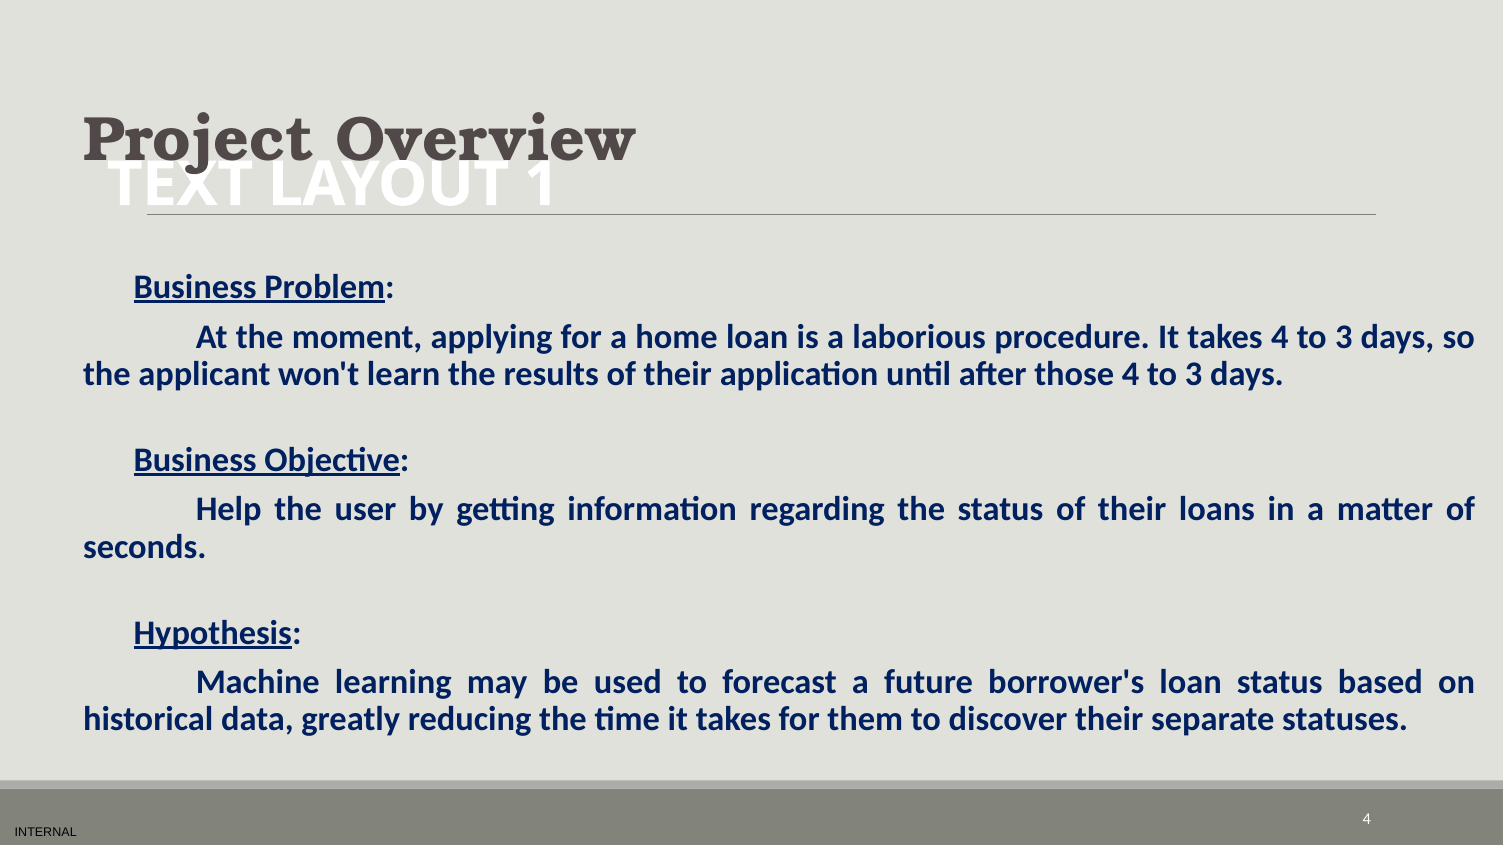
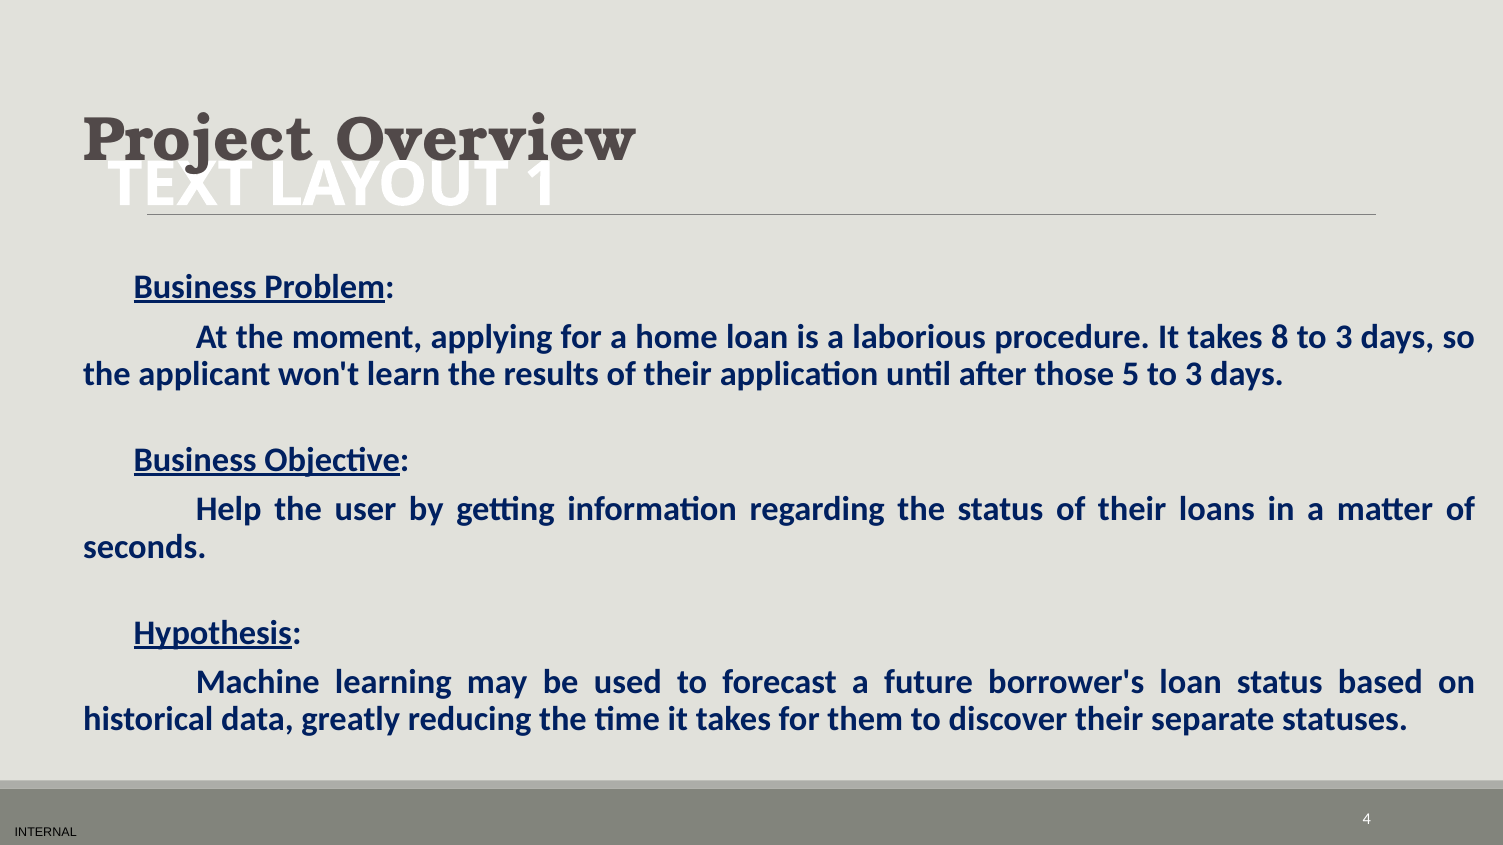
takes 4: 4 -> 8 (1280, 337)
those 4: 4 -> 5 (1131, 374)
